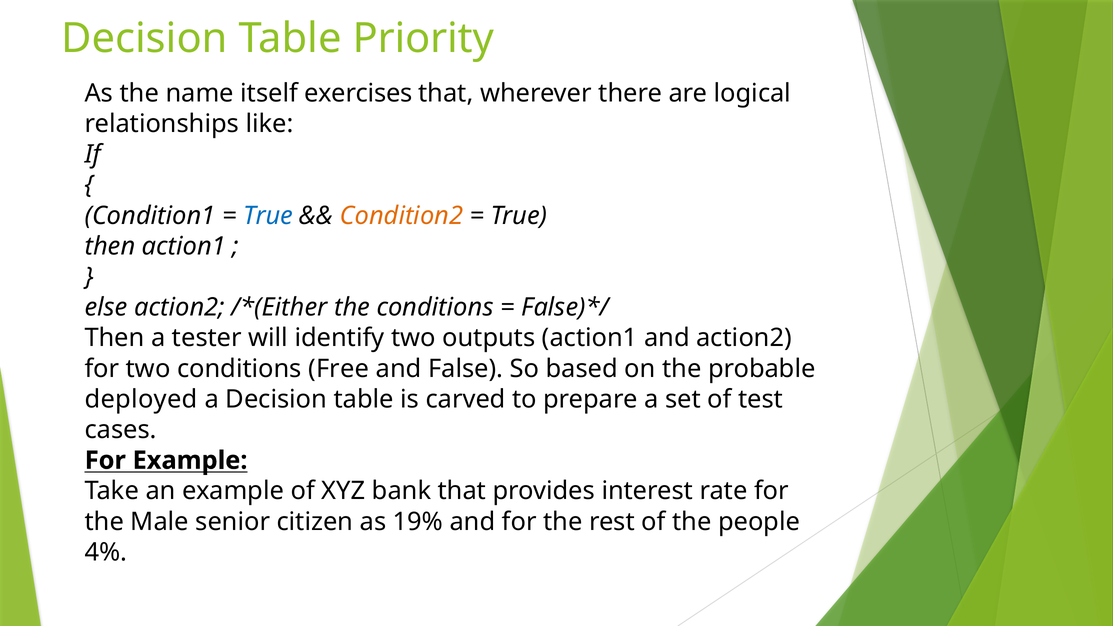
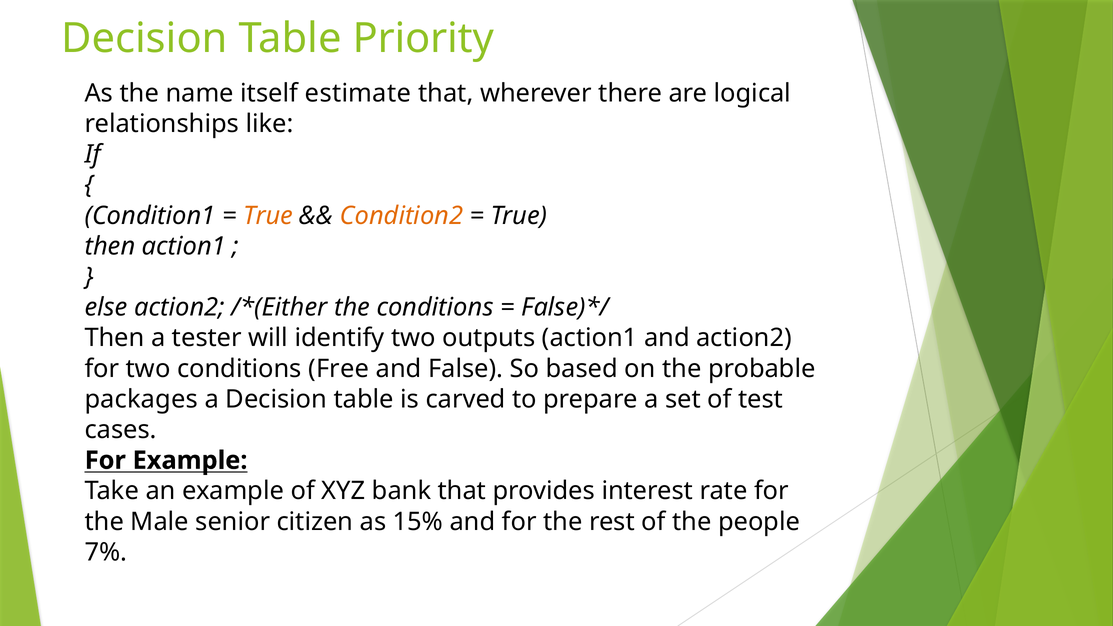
exercises: exercises -> estimate (358, 93)
True colour: blue -> orange (268, 216)
deployed: deployed -> packages (141, 399)
19%: 19% -> 15% (418, 522)
4%: 4% -> 7% (106, 552)
